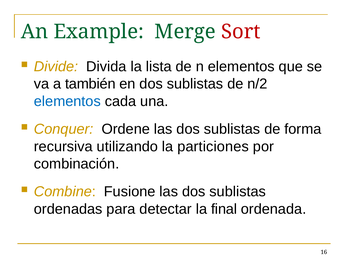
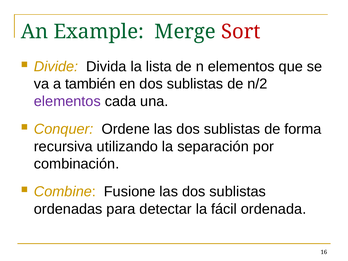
elementos colour: blue -> purple (67, 101)
particiones: particiones -> separación (213, 147)
final: final -> fácil (224, 209)
